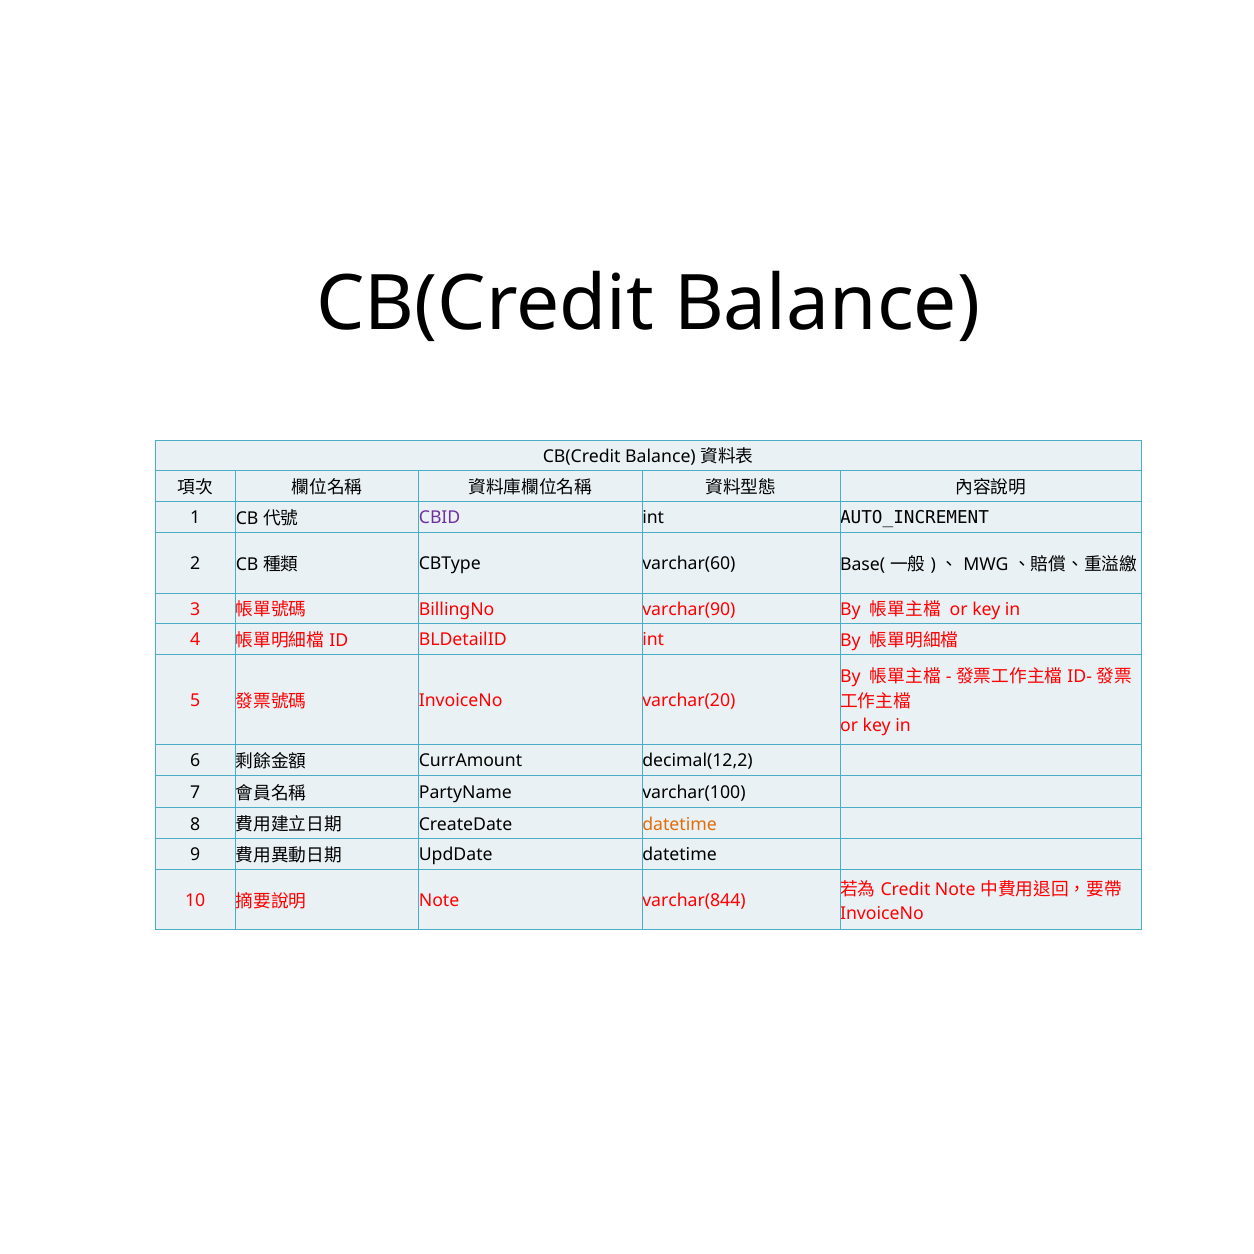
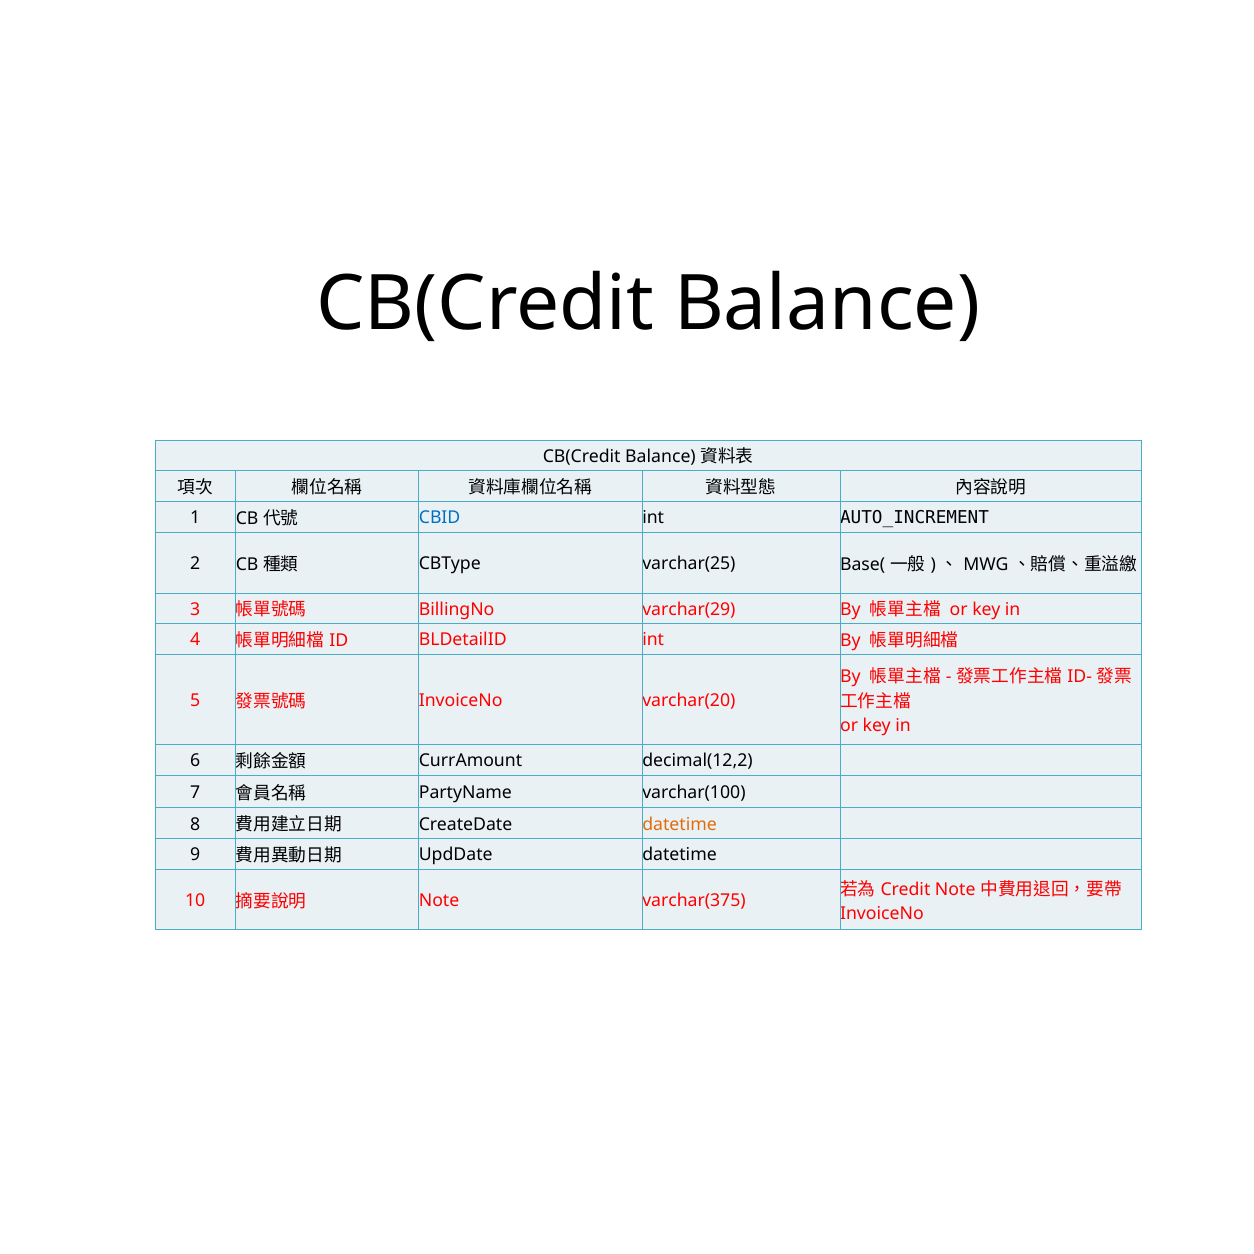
CBID colour: purple -> blue (440, 518)
varchar(60: varchar(60 -> varchar(25 (689, 564)
varchar(90: varchar(90 -> varchar(29 (689, 609)
varchar(844: varchar(844 -> varchar(375 (694, 901)
